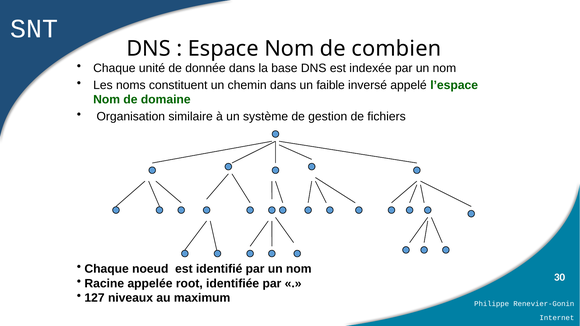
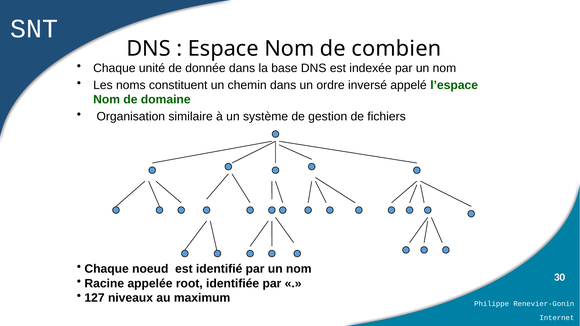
faible: faible -> ordre (331, 85)
